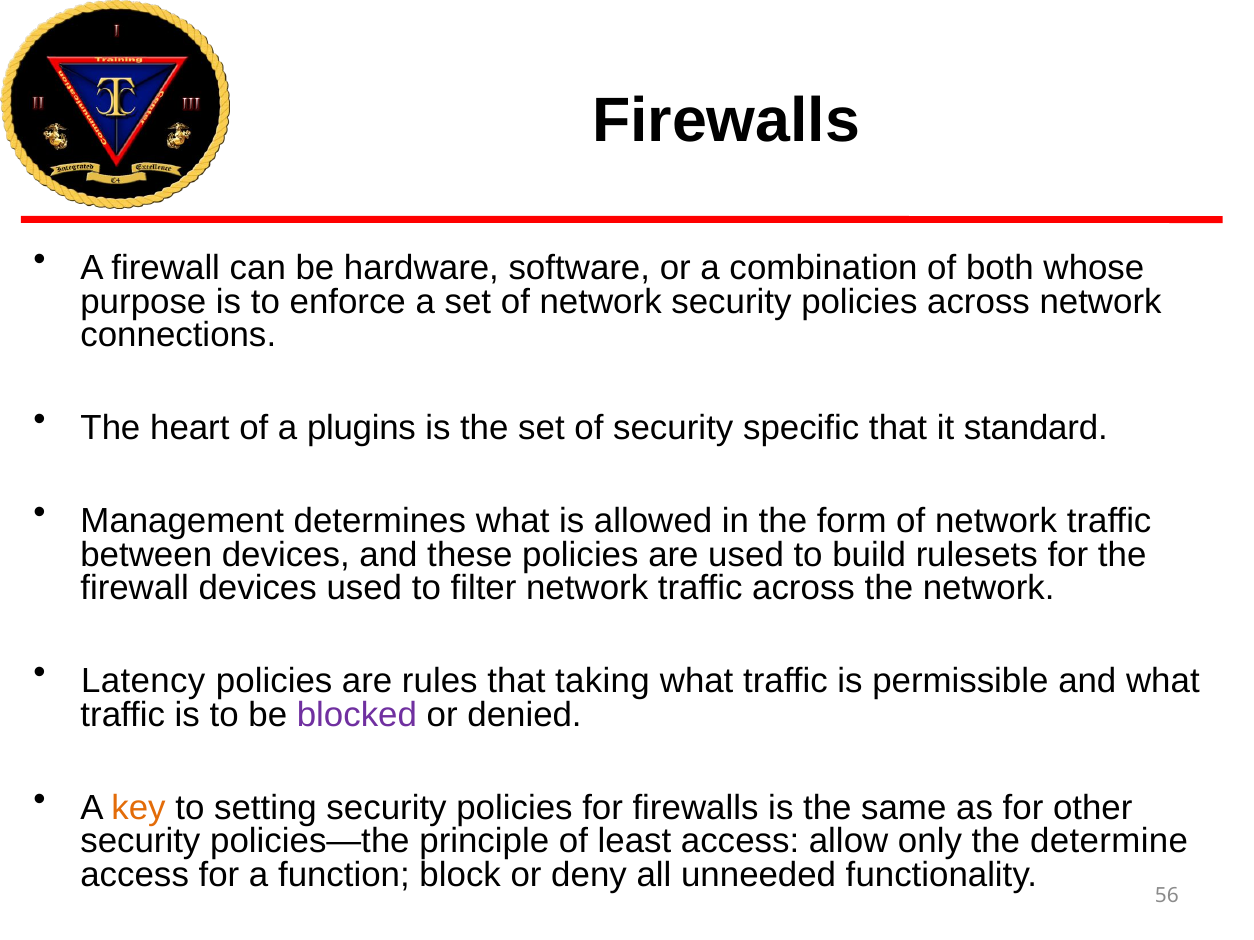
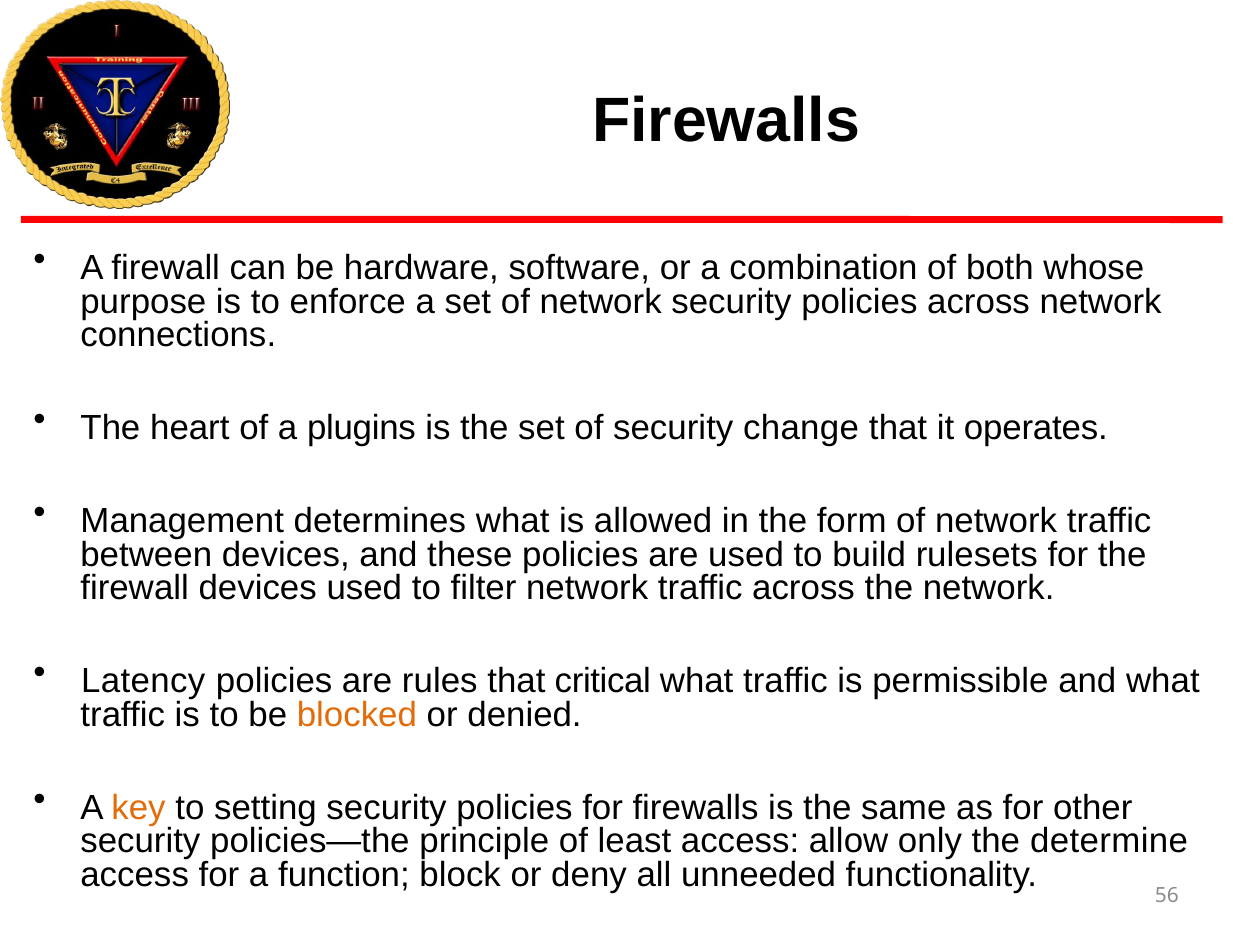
specific: specific -> change (801, 429)
standard: standard -> operates (1036, 429)
taking: taking -> critical (603, 682)
blocked colour: purple -> orange (357, 715)
